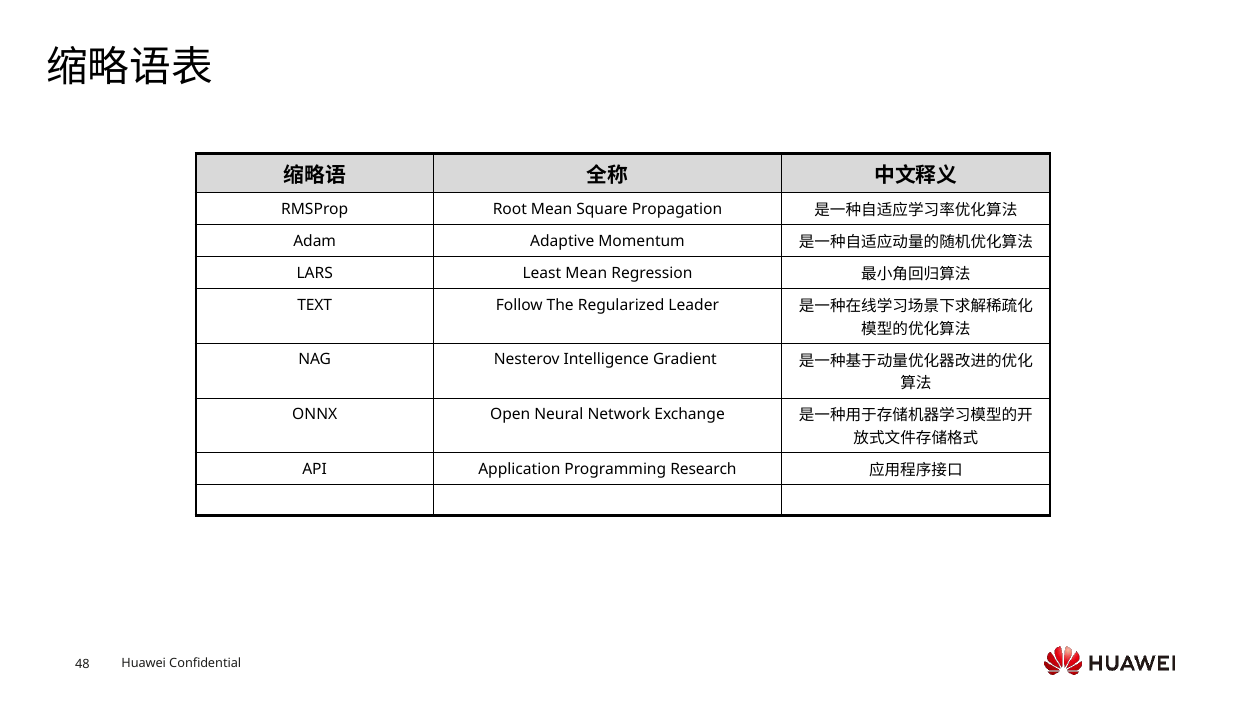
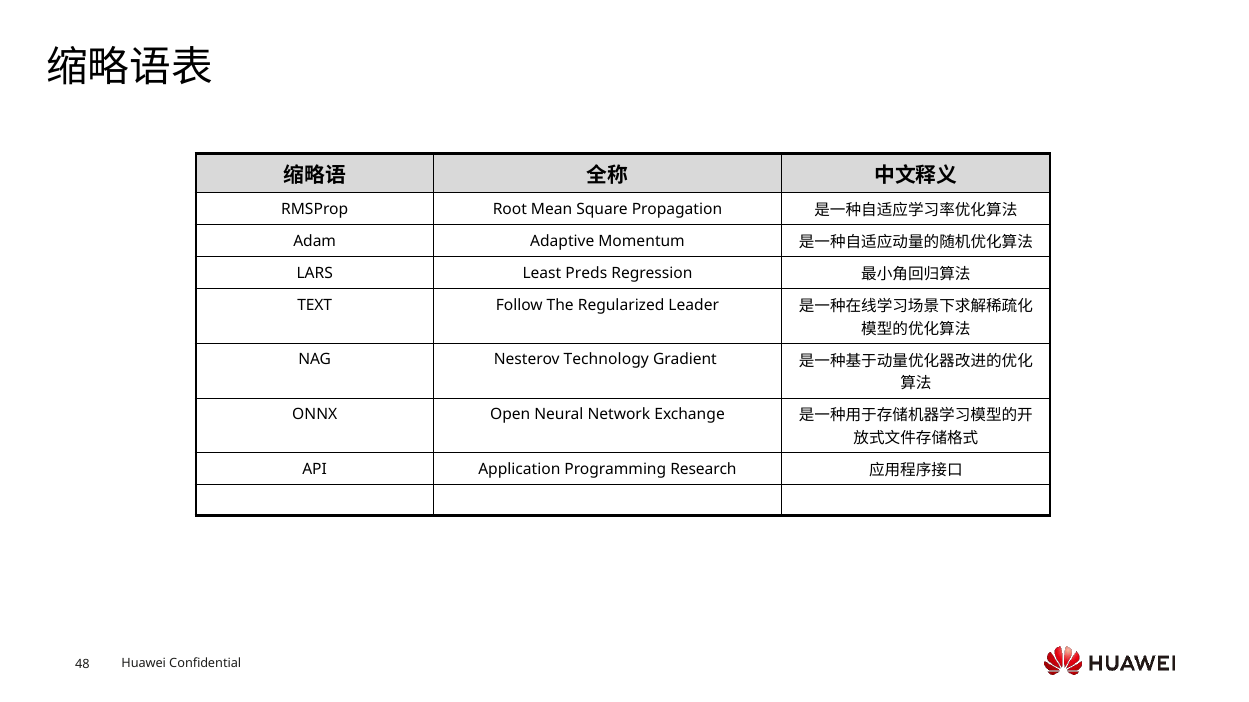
Least Mean: Mean -> Preds (586, 273)
Intelligence: Intelligence -> Technology (606, 360)
